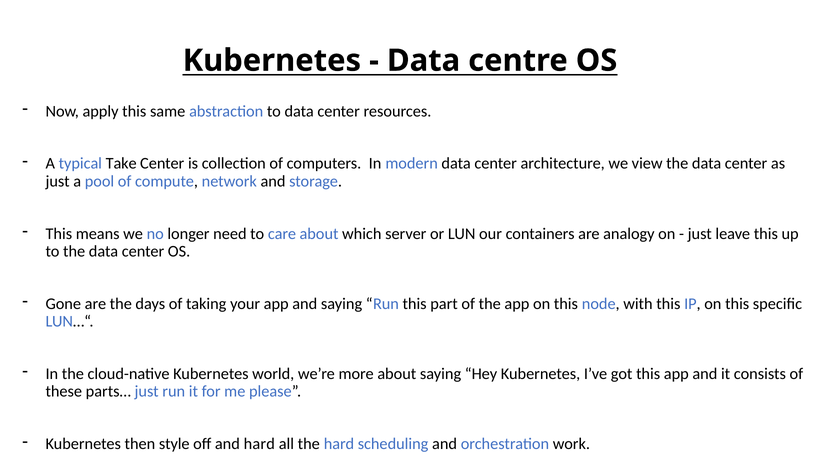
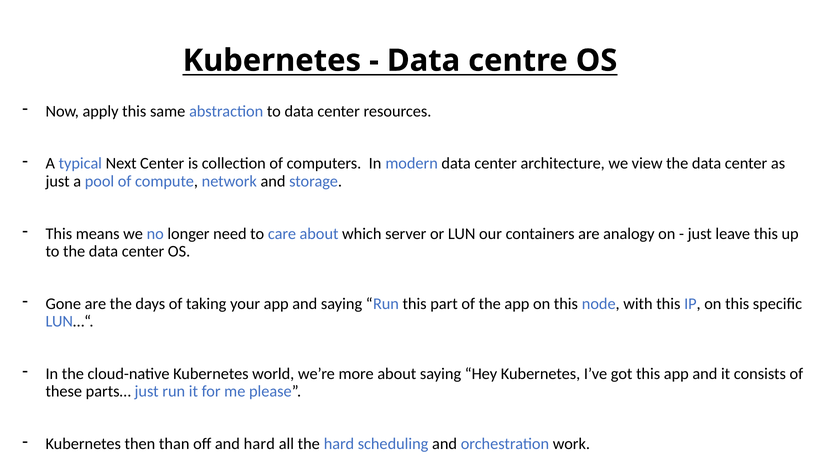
Take: Take -> Next (121, 164)
style: style -> than (174, 444)
